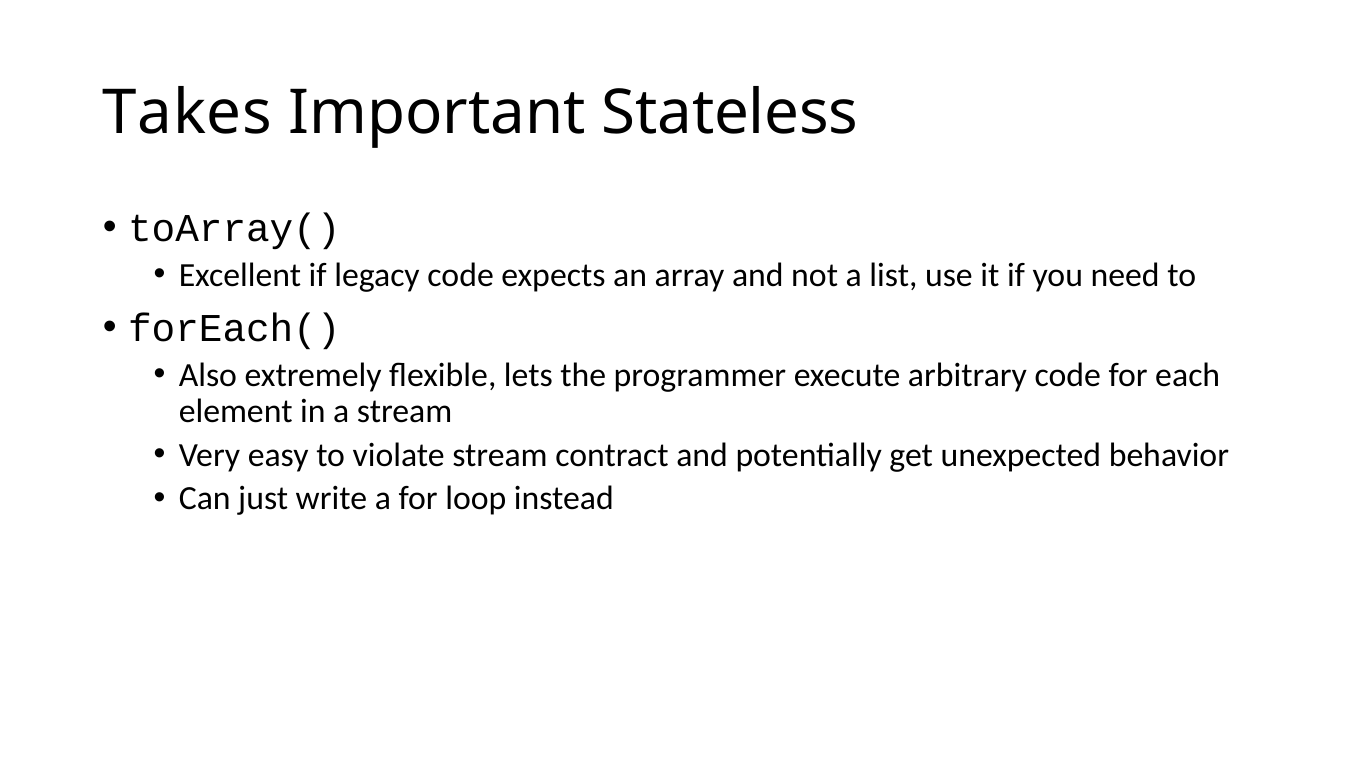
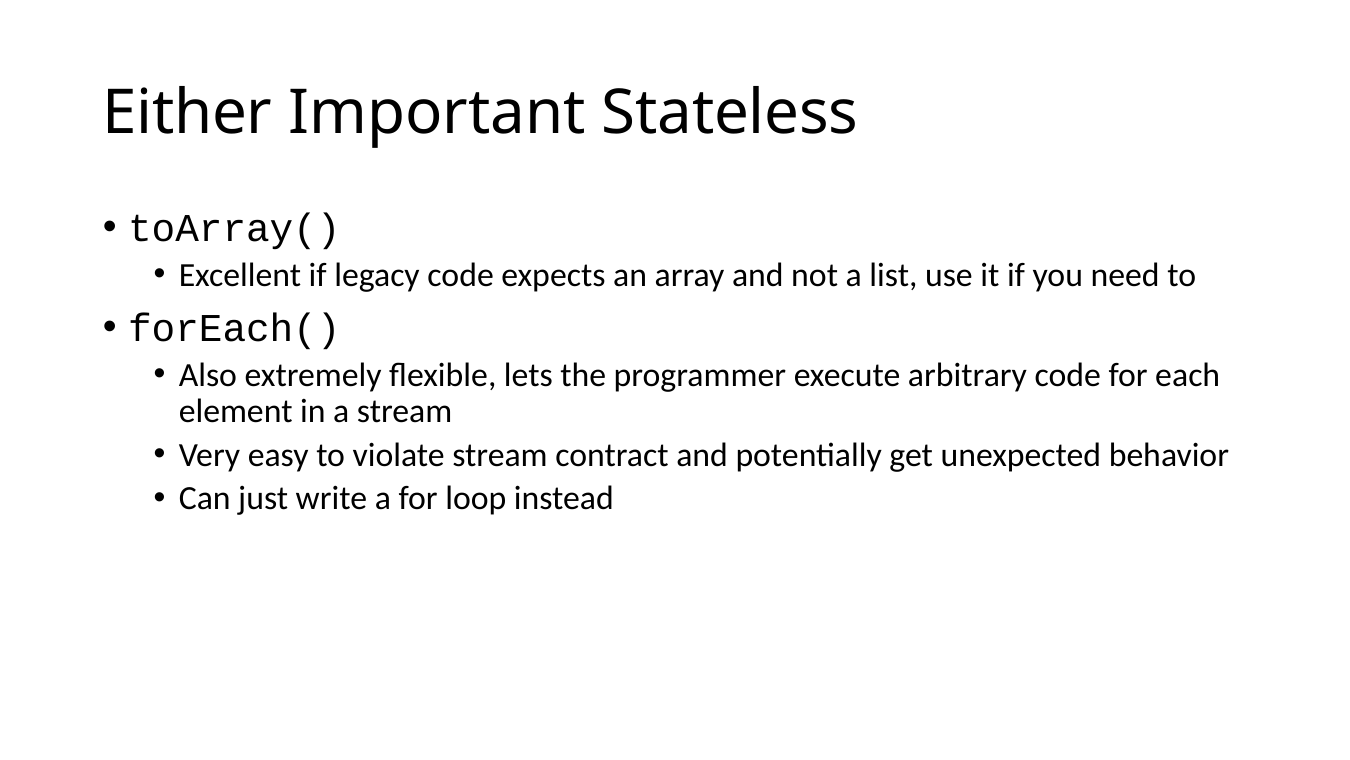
Takes: Takes -> Either (188, 113)
